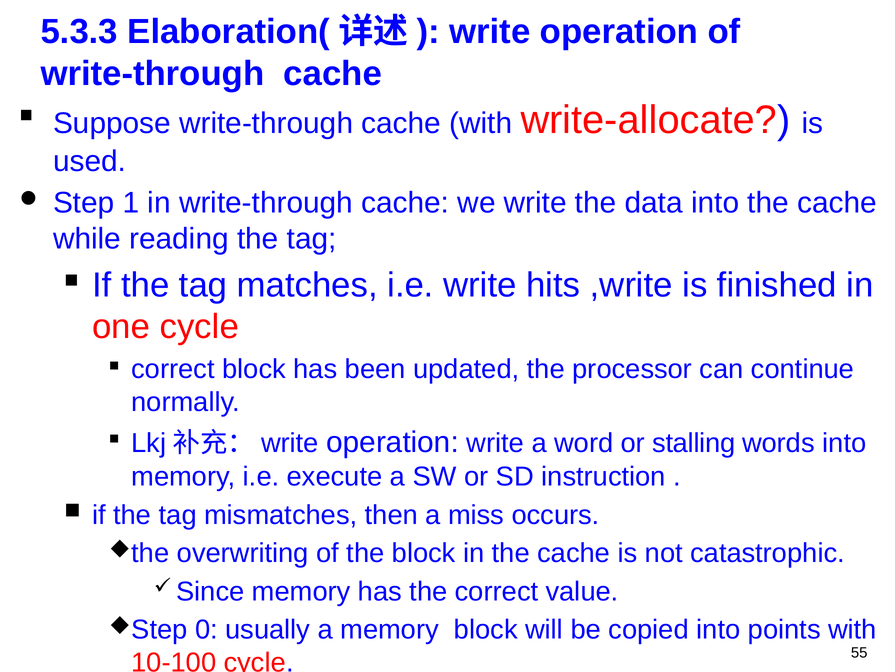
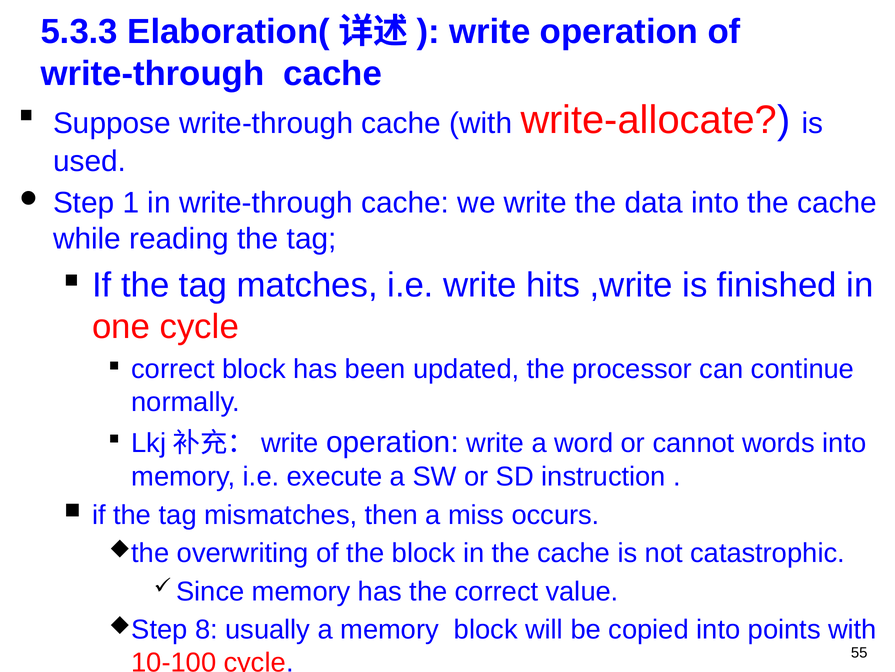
stalling: stalling -> cannot (694, 443)
0: 0 -> 8 (206, 629)
